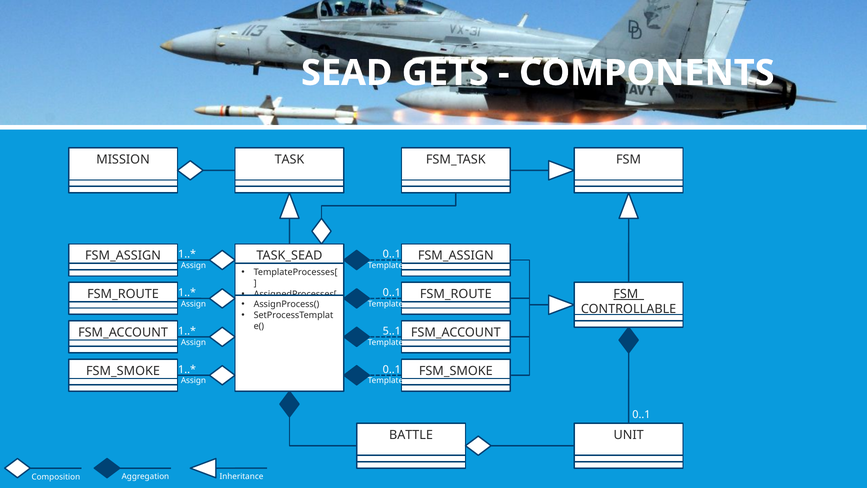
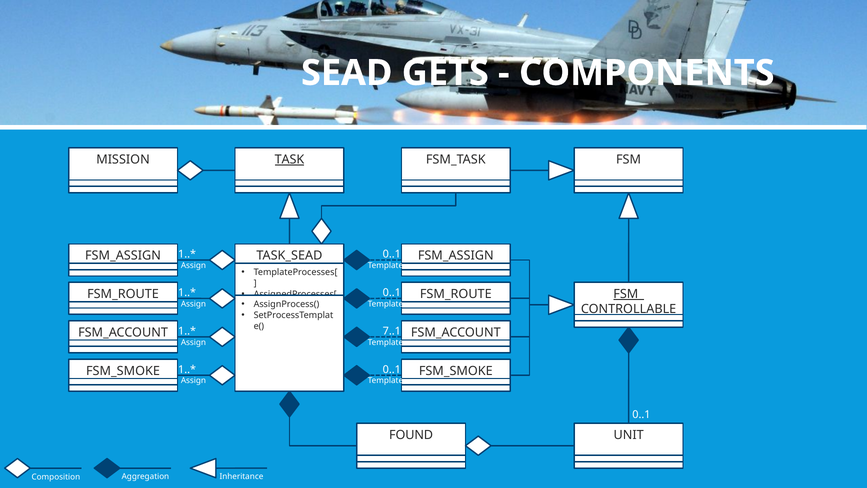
TASK underline: none -> present (289, 159)
5..1: 5..1 -> 7..1 (392, 331)
BATTLE: BATTLE -> FOUND (411, 435)
